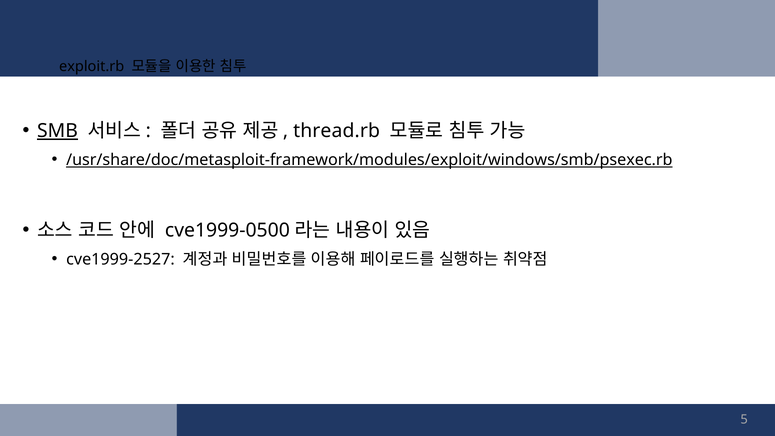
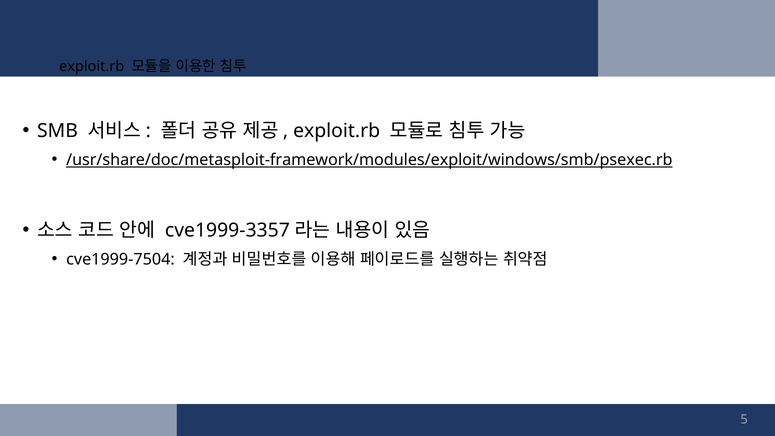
SMB underline: present -> none (57, 131)
thread.rb: thread.rb -> exploit.rb (337, 131)
cve1999-0500: cve1999-0500 -> cve1999-3357 (227, 230)
cve1999-2527: cve1999-2527 -> cve1999-7504 (120, 259)
